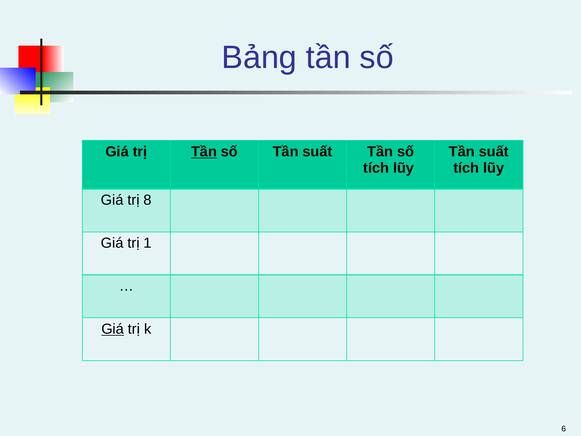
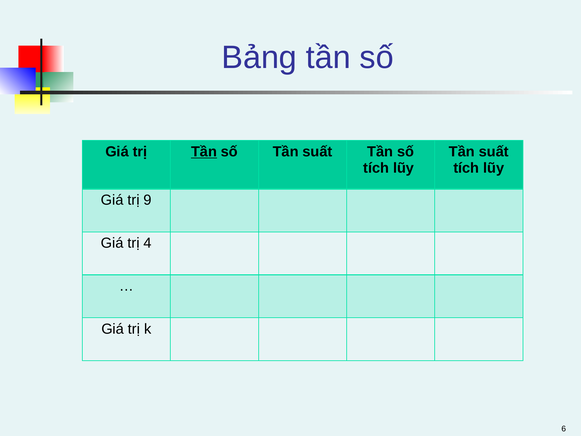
8: 8 -> 9 (148, 200)
1: 1 -> 4 (148, 243)
Giá underline: present -> none (113, 329)
